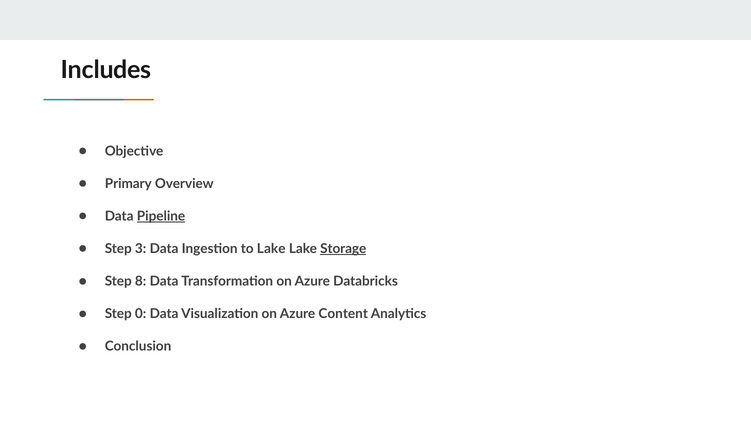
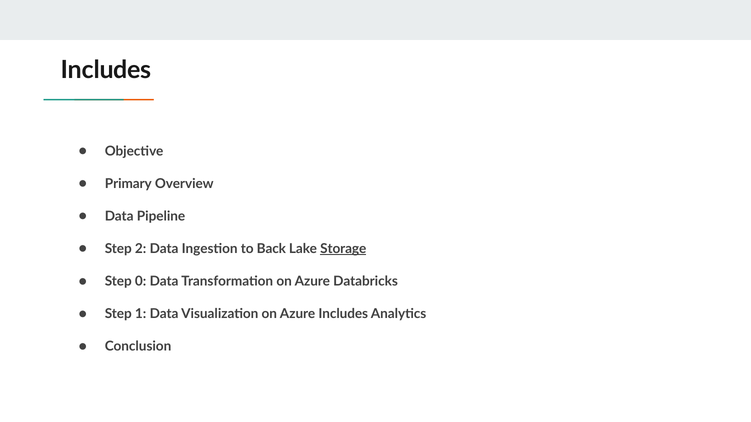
Pipeline underline: present -> none (161, 216)
3: 3 -> 2 (141, 249)
to Lake: Lake -> Back (271, 249)
8: 8 -> 0 (141, 282)
0: 0 -> 1 (141, 314)
Azure Content: Content -> Includes (343, 314)
